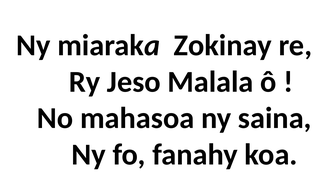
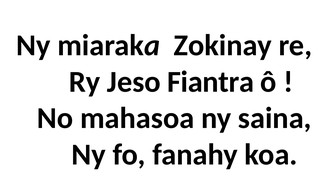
Malala: Malala -> Fiantra (211, 82)
